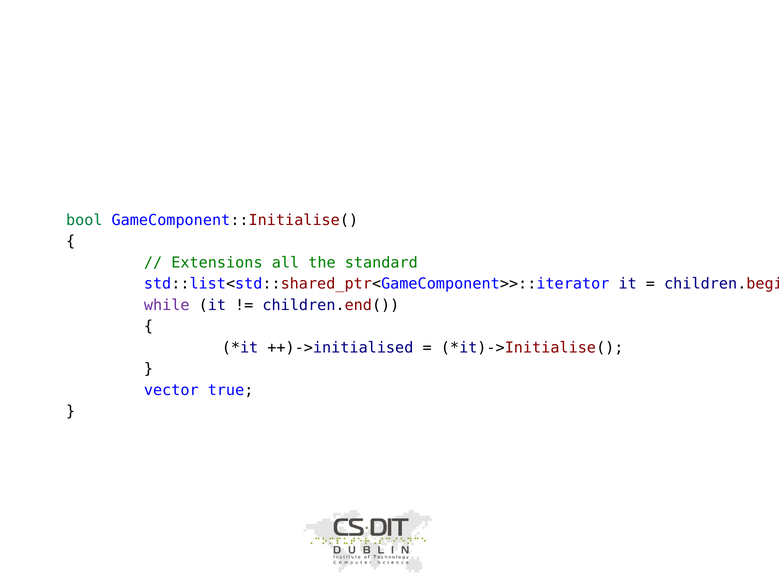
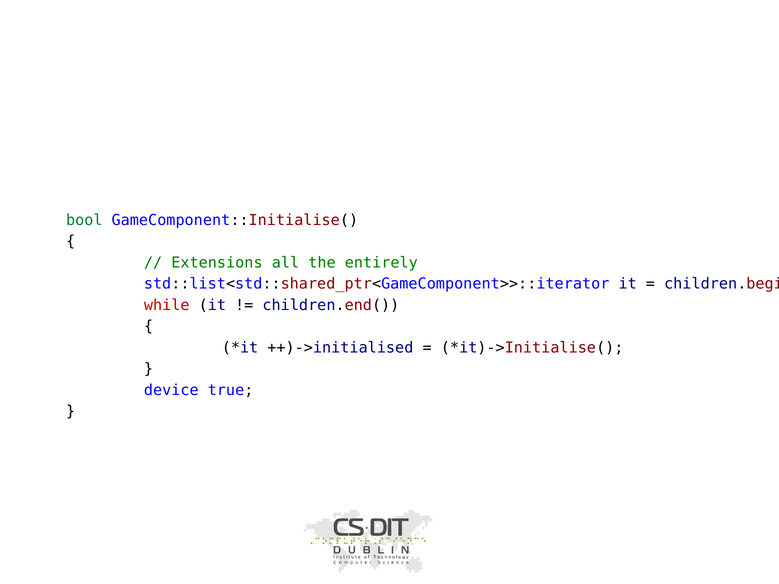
standard: standard -> entirely (381, 263)
while colour: purple -> red (167, 305)
vector: vector -> device (171, 390)
